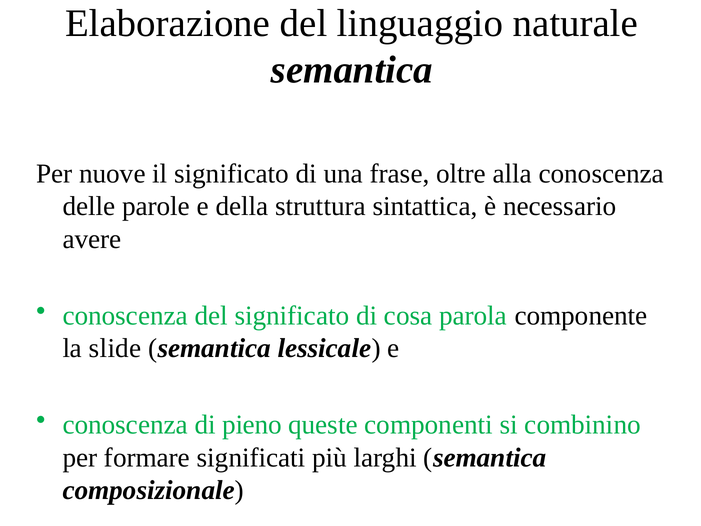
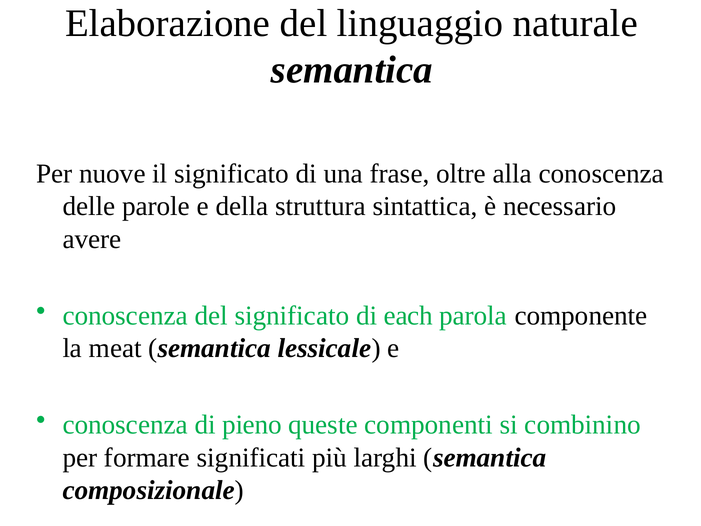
cosa: cosa -> each (408, 316)
slide: slide -> meat (115, 348)
